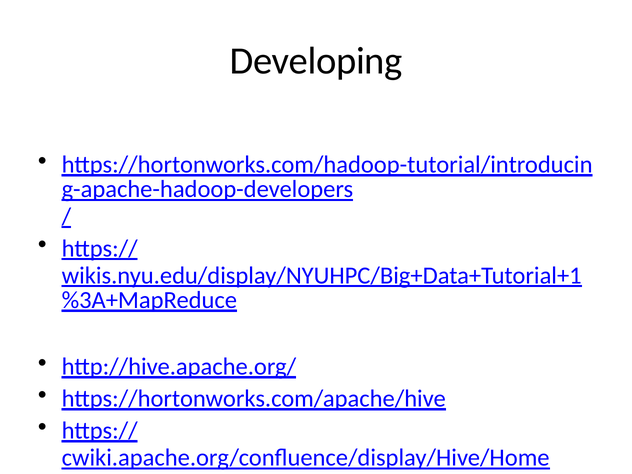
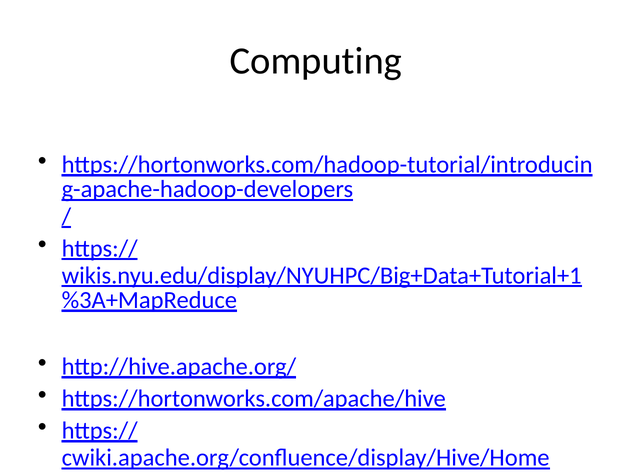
Developing: Developing -> Computing (316, 61)
